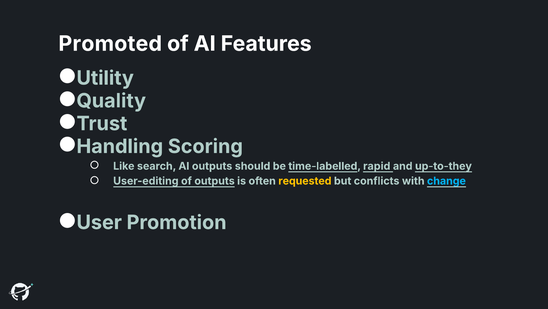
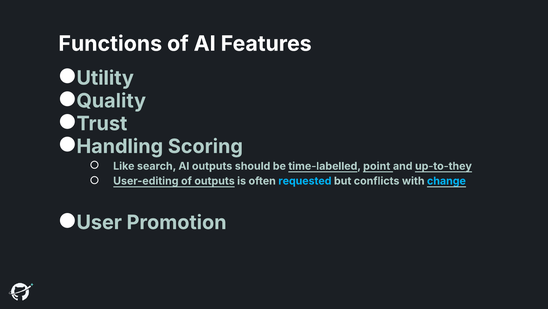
Promoted: Promoted -> Functions (110, 44)
rapid: rapid -> point (377, 166)
requested colour: yellow -> light blue (305, 181)
